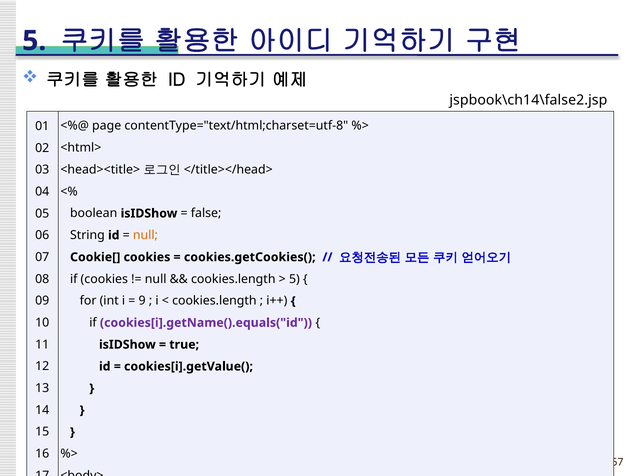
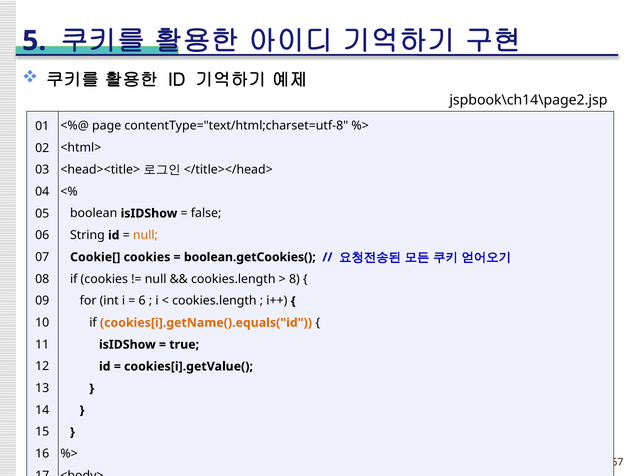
jspbook\ch14\false2.jsp: jspbook\ch14\false2.jsp -> jspbook\ch14\page2.jsp (528, 100)
cookies.getCookies(: cookies.getCookies( -> boolean.getCookies( (250, 257)
5: 5 -> 8 (294, 279)
9: 9 -> 6 (142, 301)
cookies[i].getName().equals("id colour: purple -> orange (206, 323)
